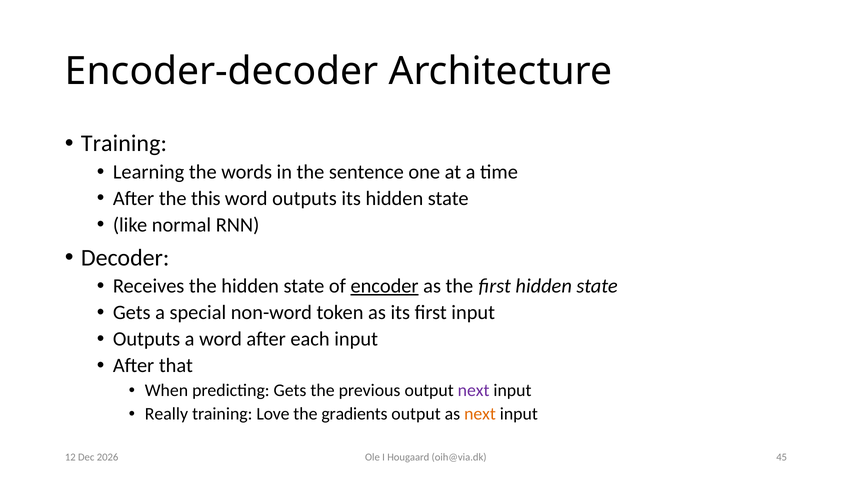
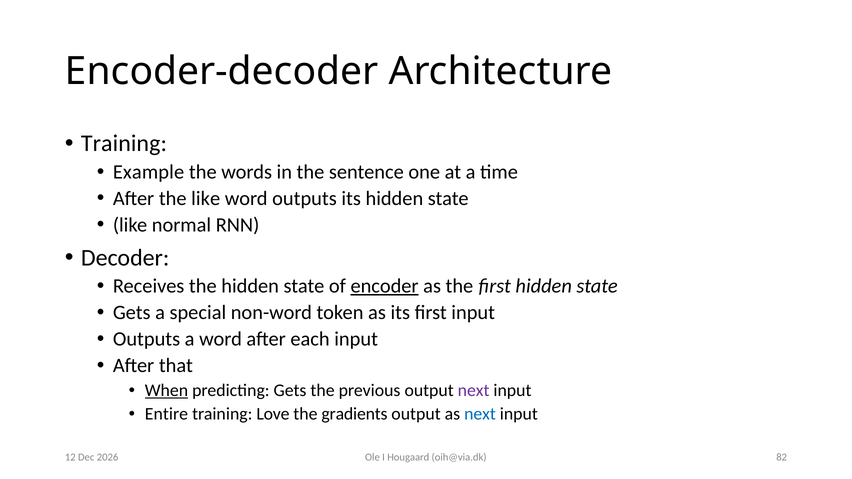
Learning: Learning -> Example (149, 172)
the this: this -> like (206, 198)
When underline: none -> present (166, 391)
Really: Really -> Entire (166, 414)
next colour: orange -> blue (480, 414)
45: 45 -> 82 (782, 458)
